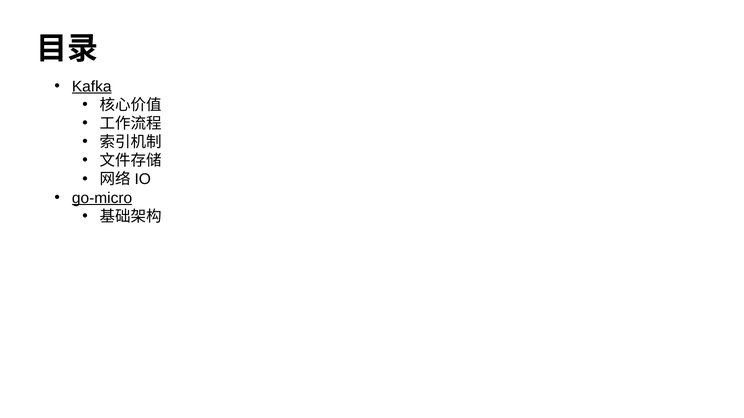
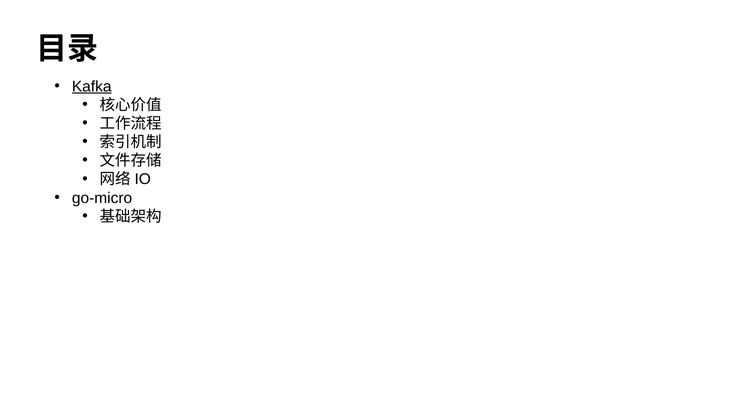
go-micro underline: present -> none (102, 198)
